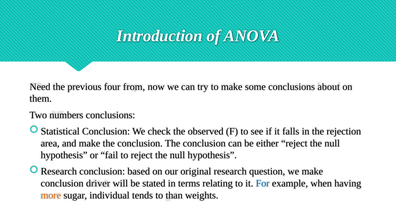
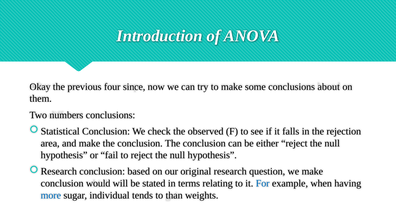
Need: Need -> Okay (40, 87)
from: from -> since (134, 87)
driver: driver -> would (98, 183)
more colour: orange -> blue (51, 195)
